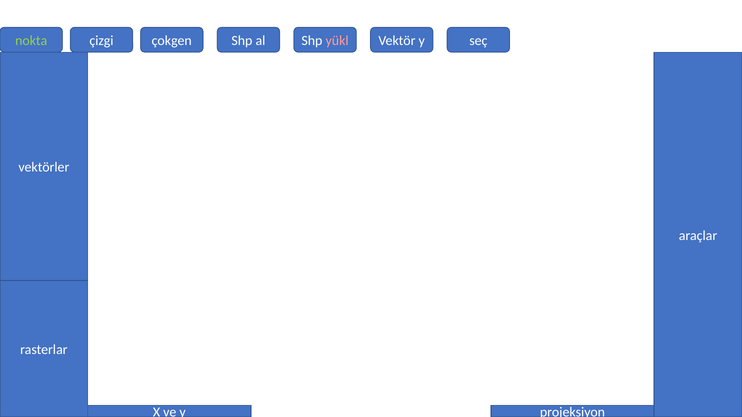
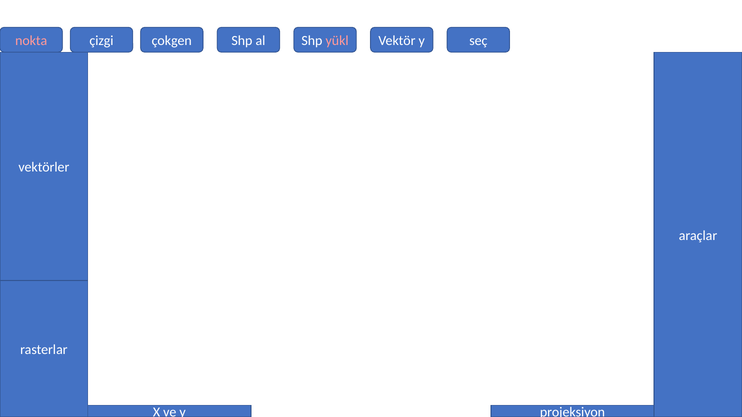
nokta colour: light green -> pink (31, 41)
